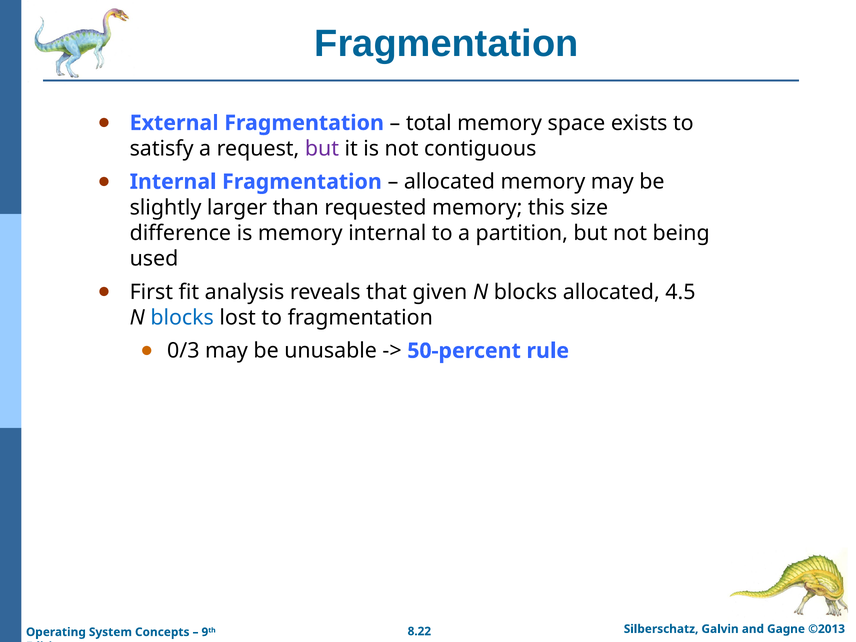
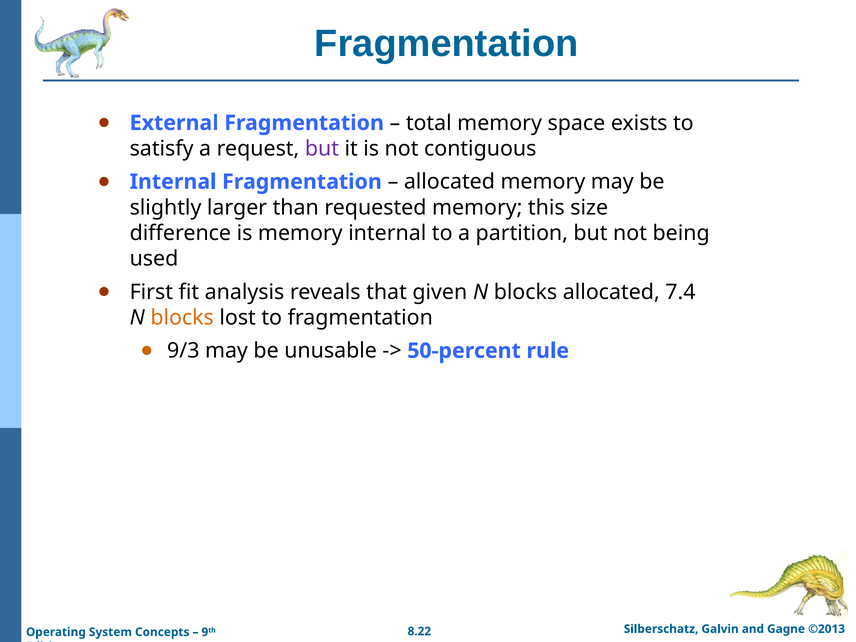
4.5: 4.5 -> 7.4 (680, 292)
blocks colour: blue -> orange (182, 318)
0/3: 0/3 -> 9/3 (183, 351)
